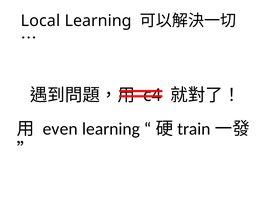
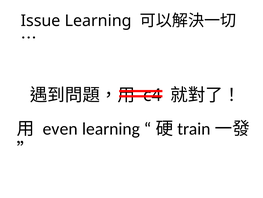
Local: Local -> Issue (41, 21)
